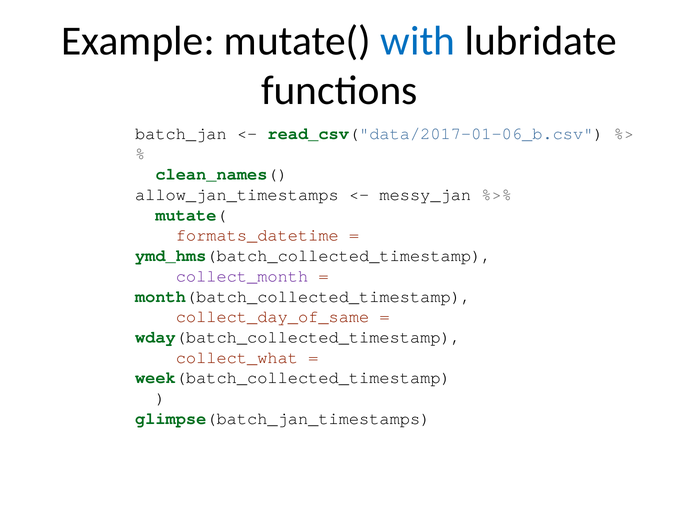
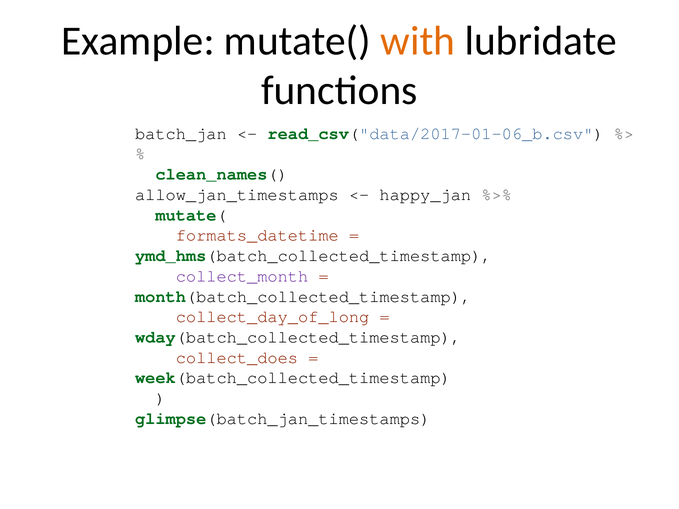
with colour: blue -> orange (418, 41)
messy_jan: messy_jan -> happy_jan (425, 195)
collect_day_of_same: collect_day_of_same -> collect_day_of_long (273, 317)
collect_what: collect_what -> collect_does (237, 358)
